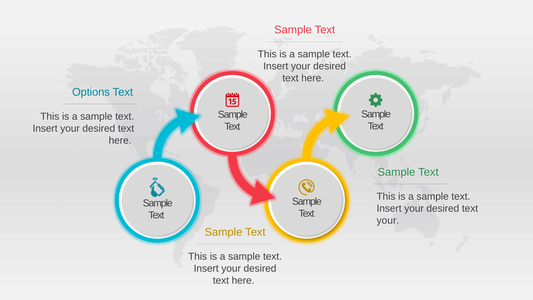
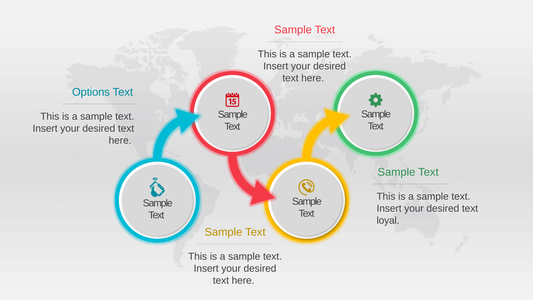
your: your -> loyal (388, 220)
